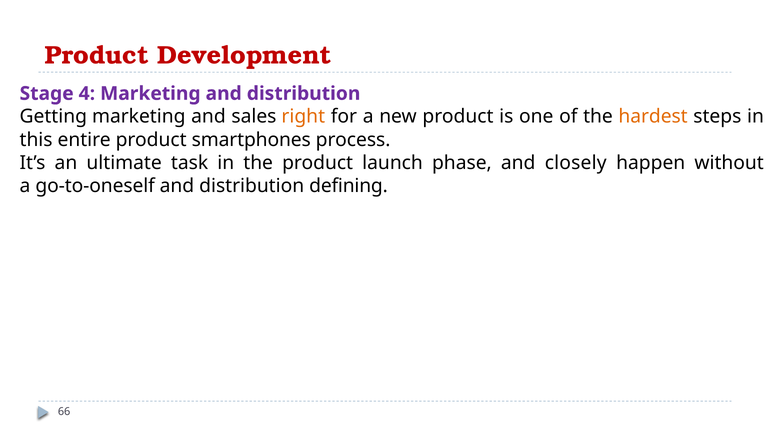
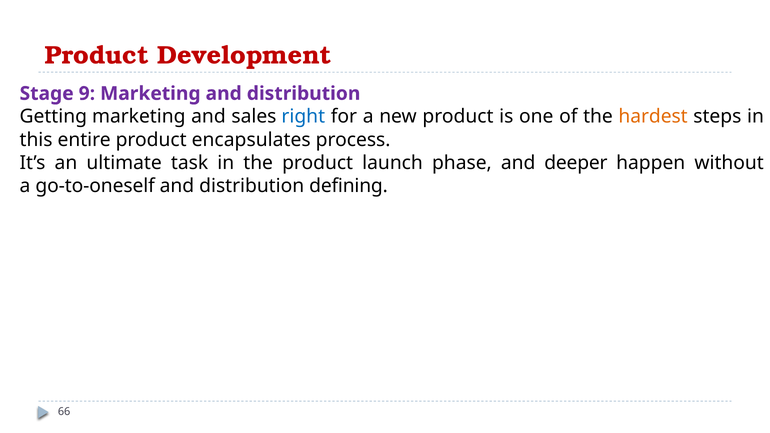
4: 4 -> 9 (87, 94)
right colour: orange -> blue (303, 117)
smartphones: smartphones -> encapsulates (251, 140)
closely: closely -> deeper (576, 163)
